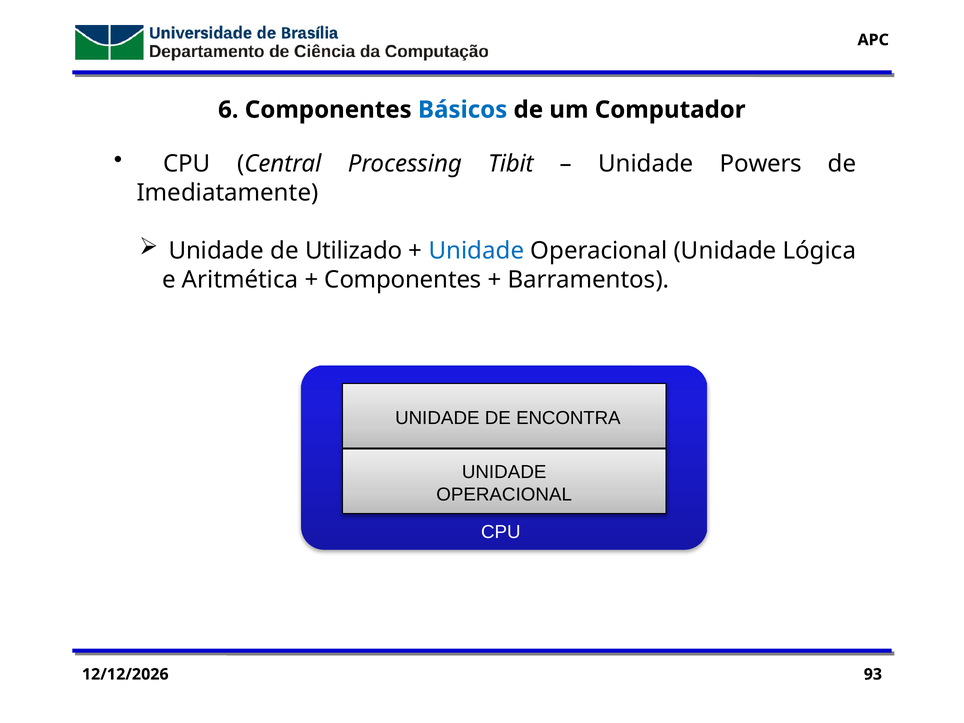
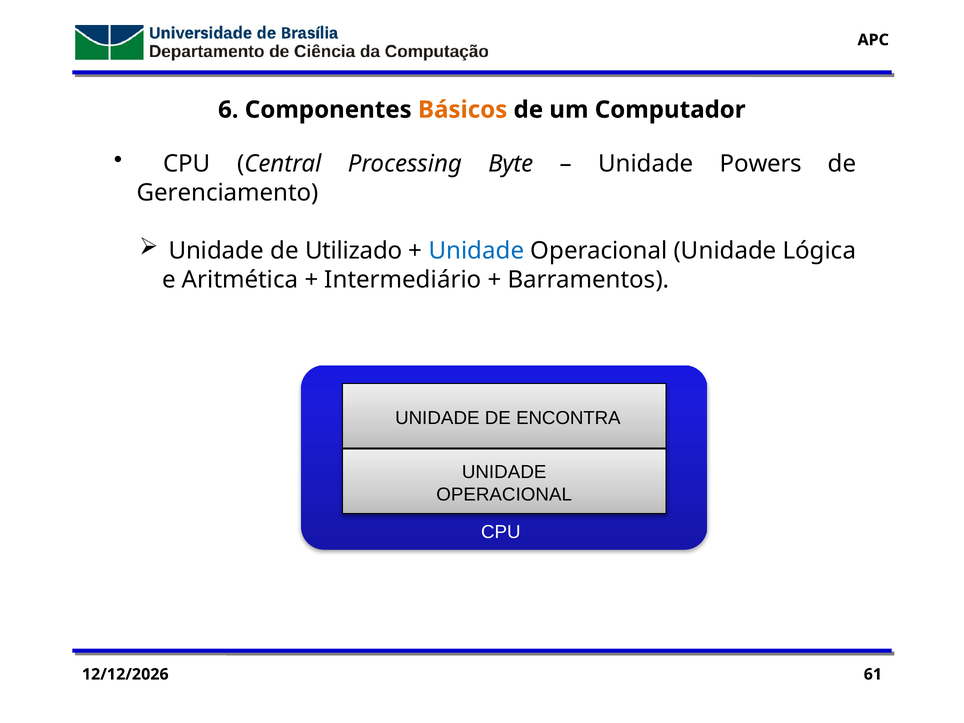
Básicos colour: blue -> orange (463, 110)
Tibit: Tibit -> Byte (511, 164)
Imediatamente: Imediatamente -> Gerenciamento (228, 193)
Componentes: Componentes -> Intermediário (403, 280)
93: 93 -> 61 (873, 674)
